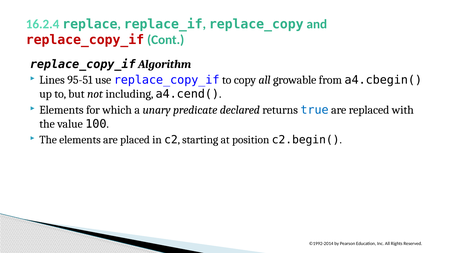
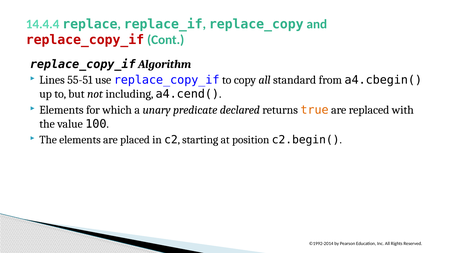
16.2.4: 16.2.4 -> 14.4.4 (43, 24)
95-51: 95-51 -> 55-51 (80, 80)
growable: growable -> standard (295, 80)
true colour: blue -> orange (315, 110)
